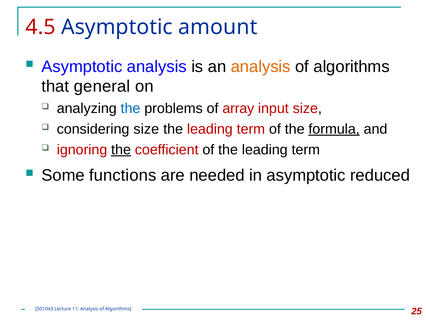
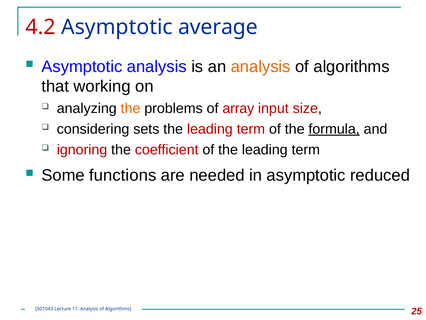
4.5: 4.5 -> 4.2 (41, 27)
amount: amount -> average (218, 27)
general: general -> working (102, 86)
the colour: blue -> orange (131, 108)
considering size: size -> sets (146, 129)
the underline: present -> none (121, 149)
